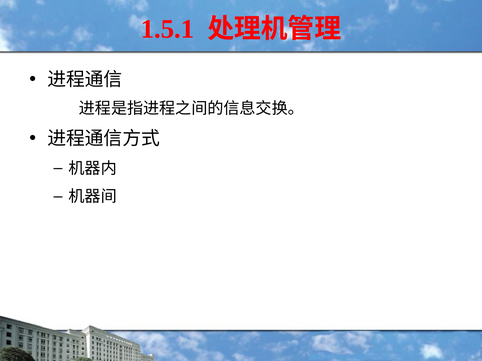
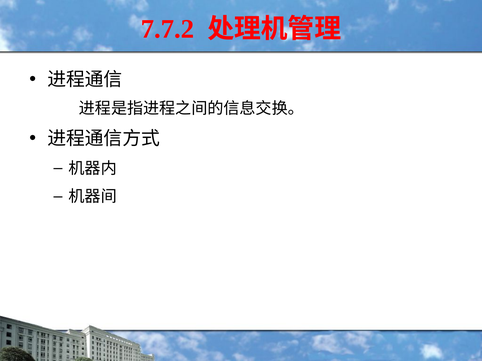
1.5.1: 1.5.1 -> 7.7.2 (168, 29)
